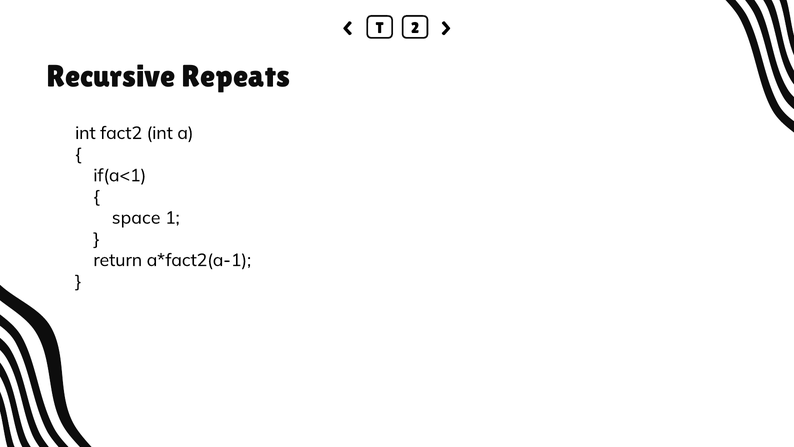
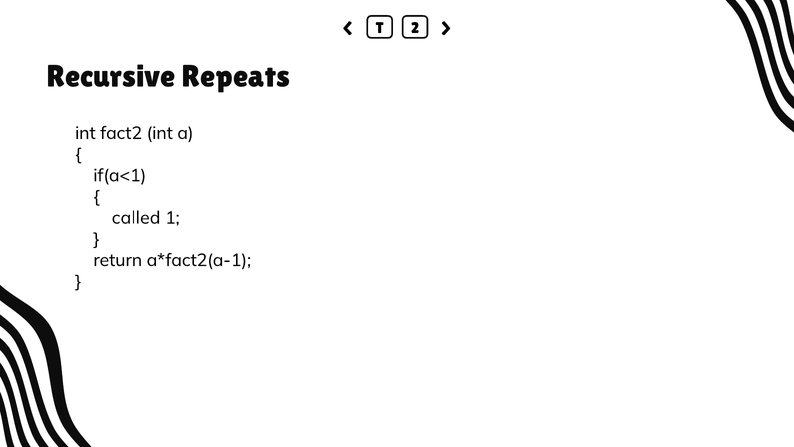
space: space -> called (136, 218)
